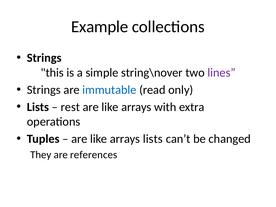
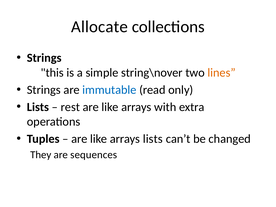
Example: Example -> Allocate (99, 27)
lines colour: purple -> orange (222, 73)
references: references -> sequences (94, 155)
